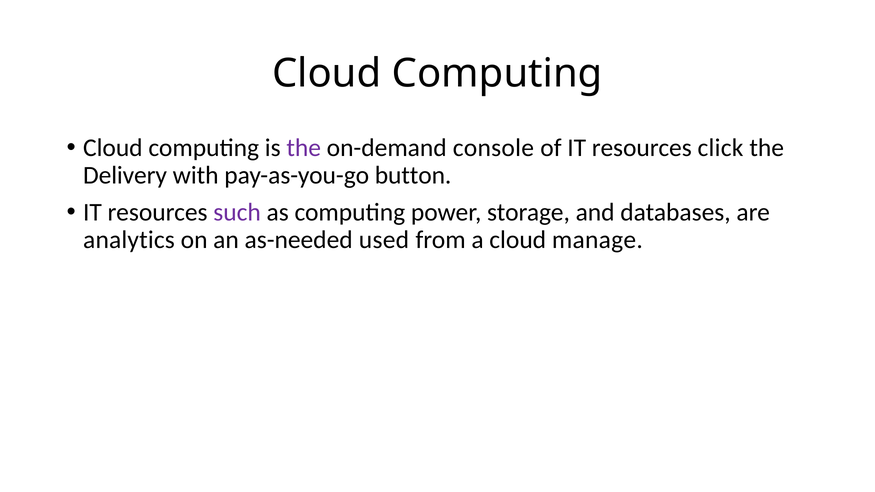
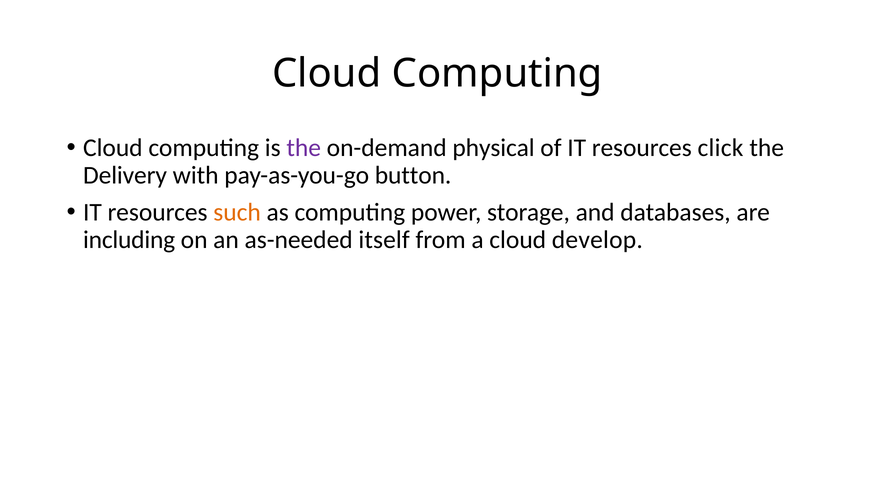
console: console -> physical (494, 148)
such colour: purple -> orange (237, 212)
analytics: analytics -> including (129, 240)
used: used -> itself (384, 240)
manage: manage -> develop (597, 240)
